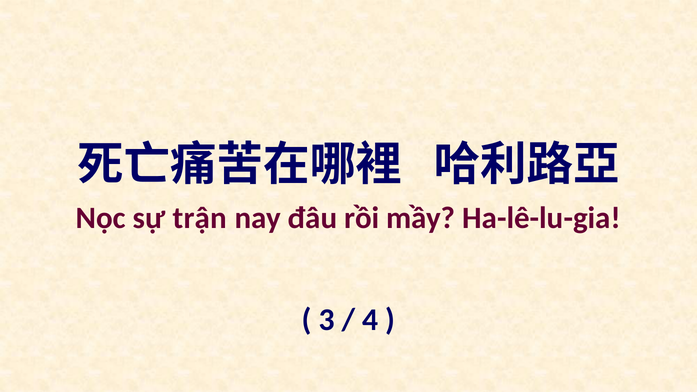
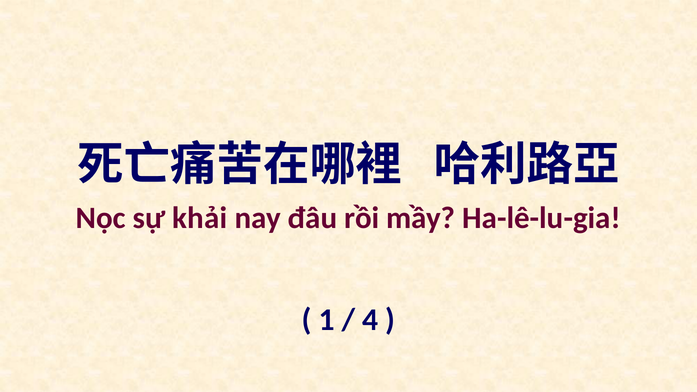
trận: trận -> khải (200, 218)
3: 3 -> 1 (327, 320)
